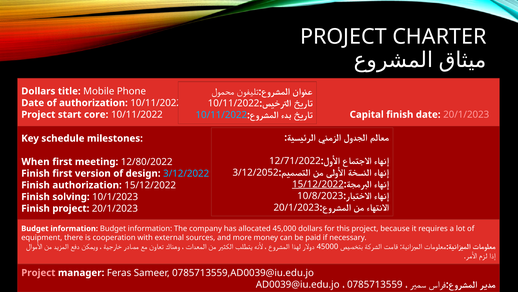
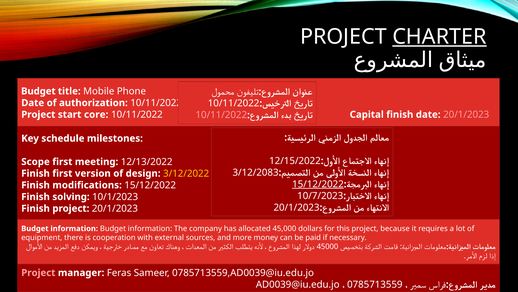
CHARTER underline: none -> present (439, 37)
Dollars: Dollars -> Budget (38, 91)
10/11/2022 colour: light blue -> pink (221, 115)
12/71/2022: 12/71/2022 -> 12/15/2022 (295, 160)
When: When -> Scope (36, 161)
12/80/2022: 12/80/2022 -> 12/13/2022 (147, 161)
3/12/2052: 3/12/2052 -> 3/12/2083 (256, 172)
3/12/2022 colour: light blue -> yellow (186, 173)
Finish authorization: authorization -> modifications (87, 185)
10/8/2023: 10/8/2023 -> 10/7/2023 (320, 195)
